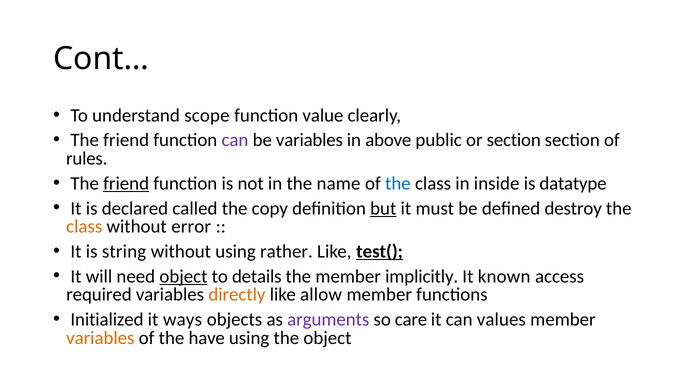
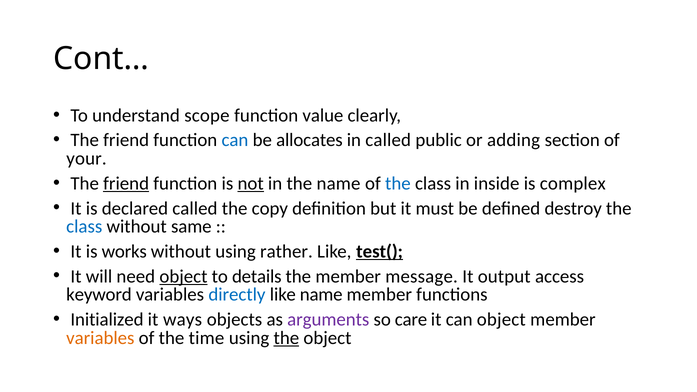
can colour: purple -> blue (235, 140)
be variables: variables -> allocates (309, 140)
in above: above -> called (388, 140)
or section: section -> adding (514, 140)
rules: rules -> your (87, 159)
not underline: none -> present (251, 183)
datatype: datatype -> complex (573, 183)
but underline: present -> none (383, 208)
class colour: orange -> blue (84, 227)
error: error -> same (191, 227)
string: string -> works (124, 252)
implicitly: implicitly -> message (422, 276)
known: known -> output (504, 276)
required: required -> keyword (99, 295)
directly colour: orange -> blue (237, 295)
like allow: allow -> name (321, 295)
can values: values -> object (501, 320)
have: have -> time (207, 338)
the underline: none -> present (286, 338)
